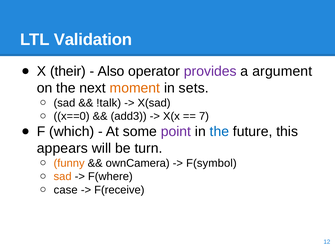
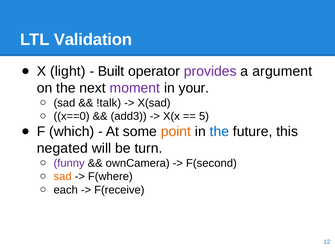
their: their -> light (68, 71)
Also: Also -> Built (111, 71)
moment colour: orange -> purple (135, 88)
sets: sets -> your (194, 88)
7: 7 -> 5 (204, 116)
point colour: purple -> orange (176, 132)
appears: appears -> negated (62, 148)
funny colour: orange -> purple (69, 163)
F(symbol: F(symbol -> F(second (211, 163)
case: case -> each (66, 190)
